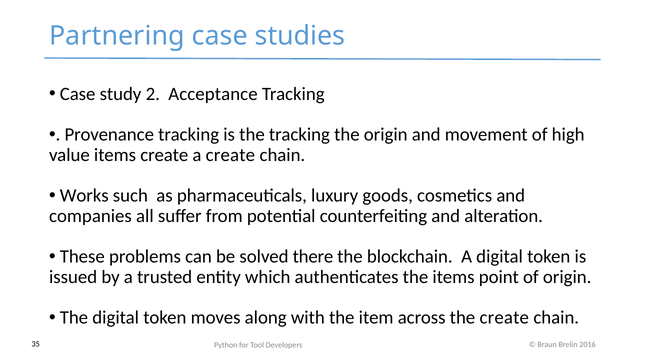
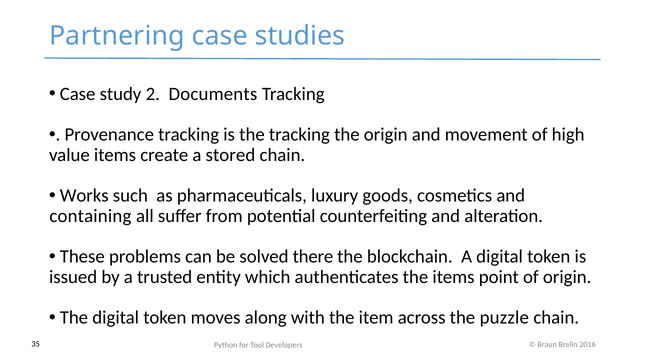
Acceptance: Acceptance -> Documents (213, 94)
a create: create -> stored (230, 155)
companies: companies -> containing (90, 216)
the create: create -> puzzle (504, 317)
